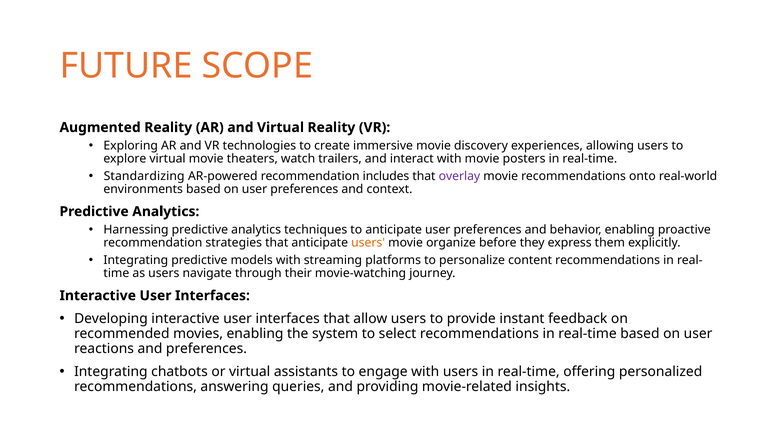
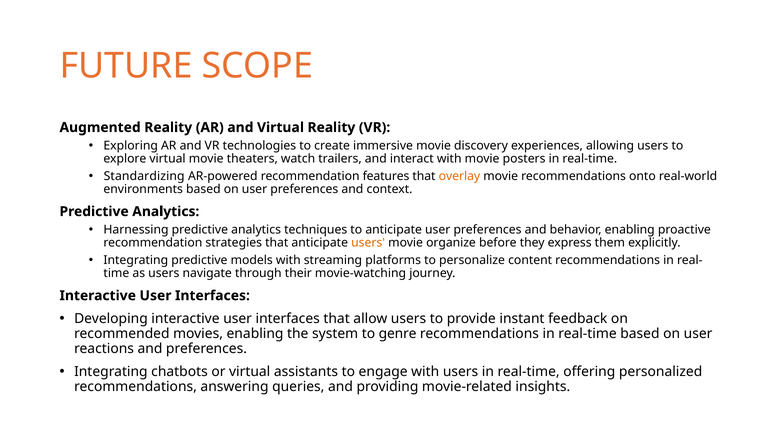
includes: includes -> features (386, 176)
overlay colour: purple -> orange (459, 176)
select: select -> genre (398, 333)
